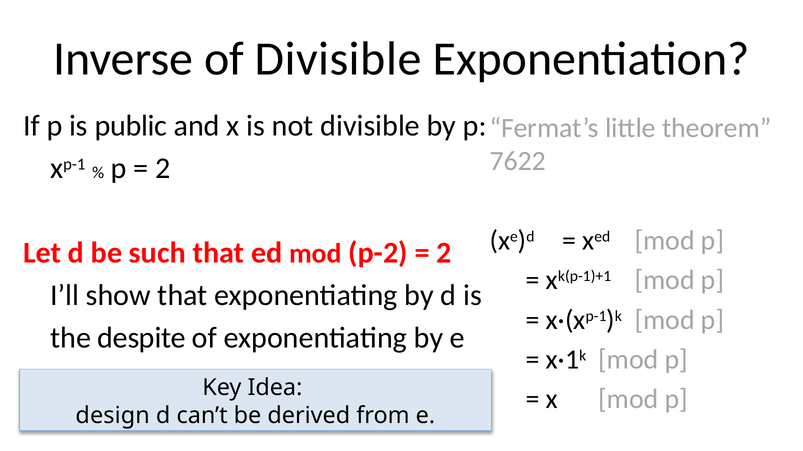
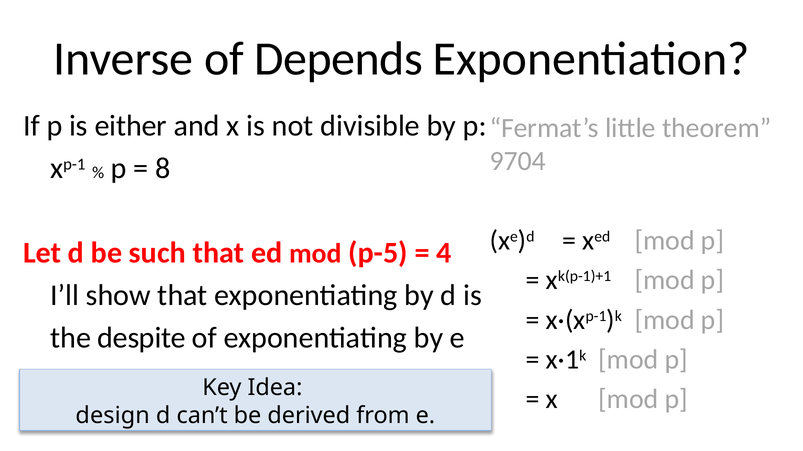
of Divisible: Divisible -> Depends (339, 59)
public: public -> either (131, 126)
7622: 7622 -> 9704 (518, 162)
2: 2 -> 8 (163, 169)
p-2: p-2 -> p-5 (378, 253)
2: 2 -> 4 (444, 253)
